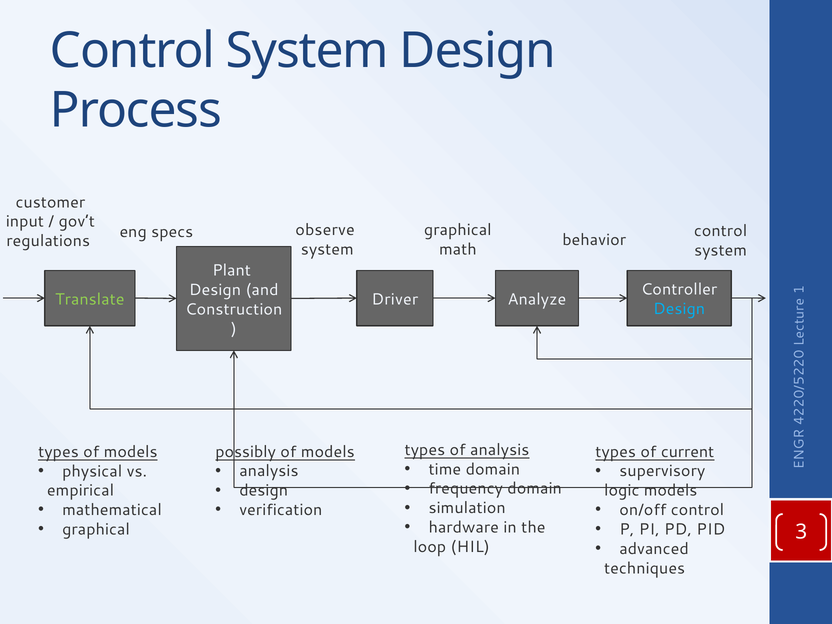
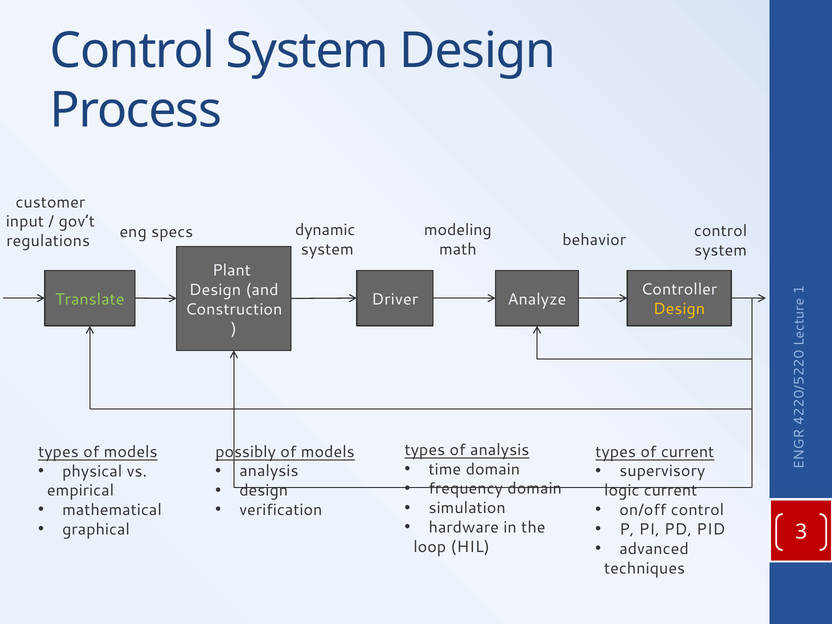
graphical: graphical -> modeling (458, 230)
observe: observe -> dynamic (325, 230)
Design colour: light blue -> yellow (679, 309)
logic models: models -> current (671, 491)
